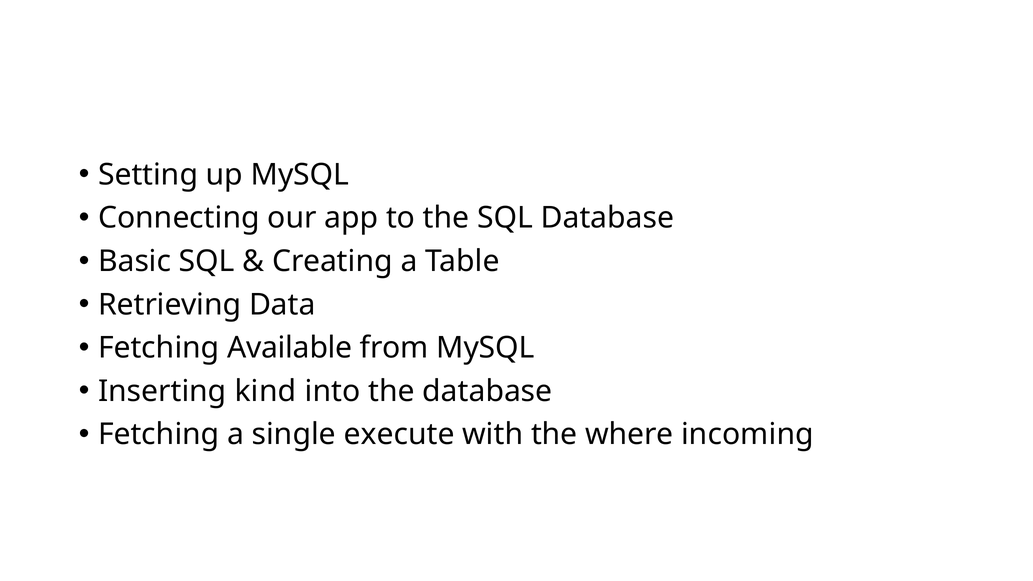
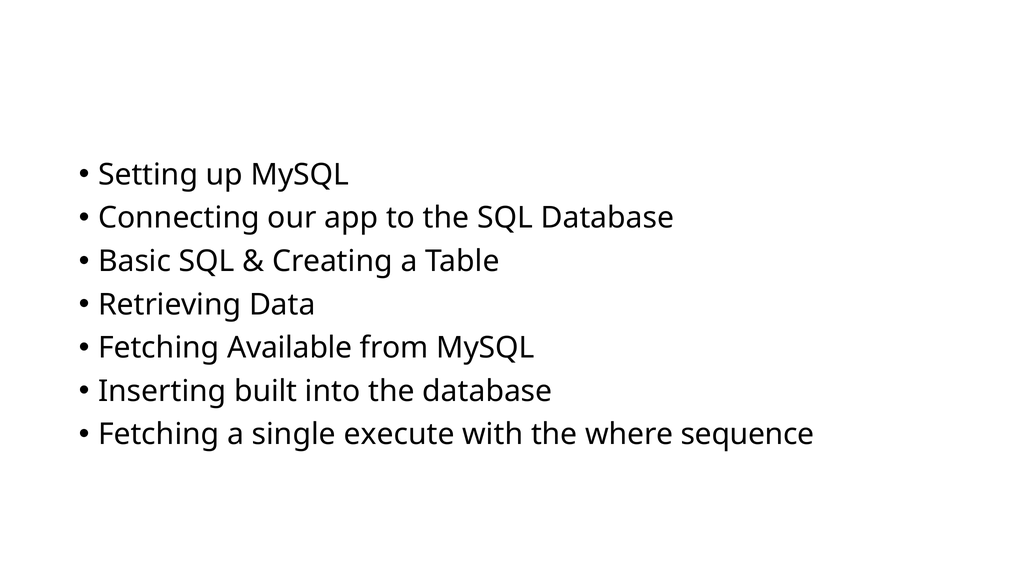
kind: kind -> built (266, 391)
incoming: incoming -> sequence (748, 435)
